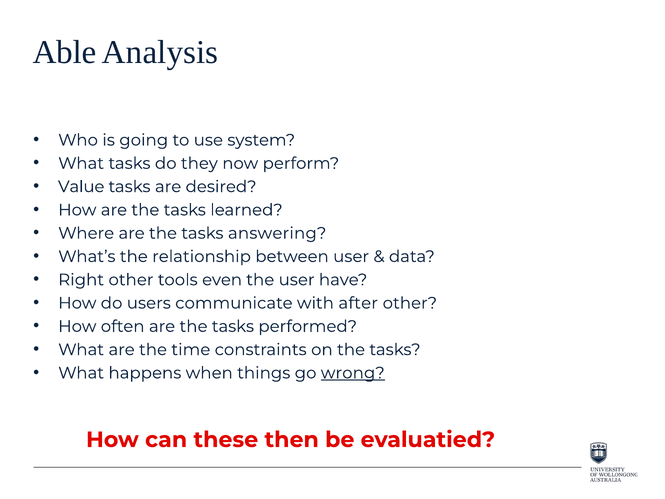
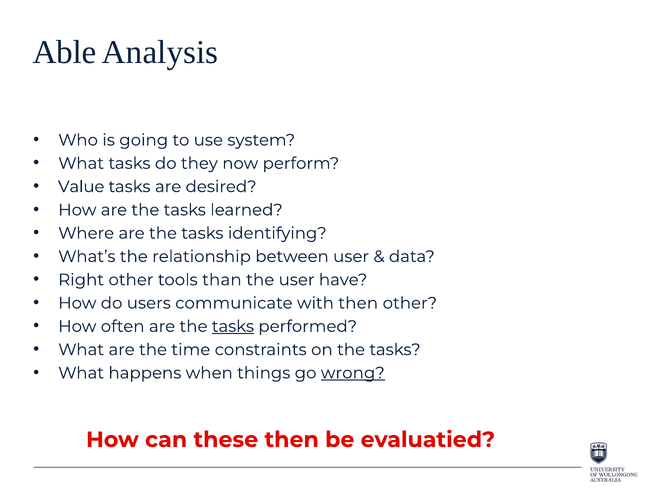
answering: answering -> identifying (277, 233)
even: even -> than (222, 280)
with after: after -> then (358, 303)
tasks underline: none -> present (233, 326)
